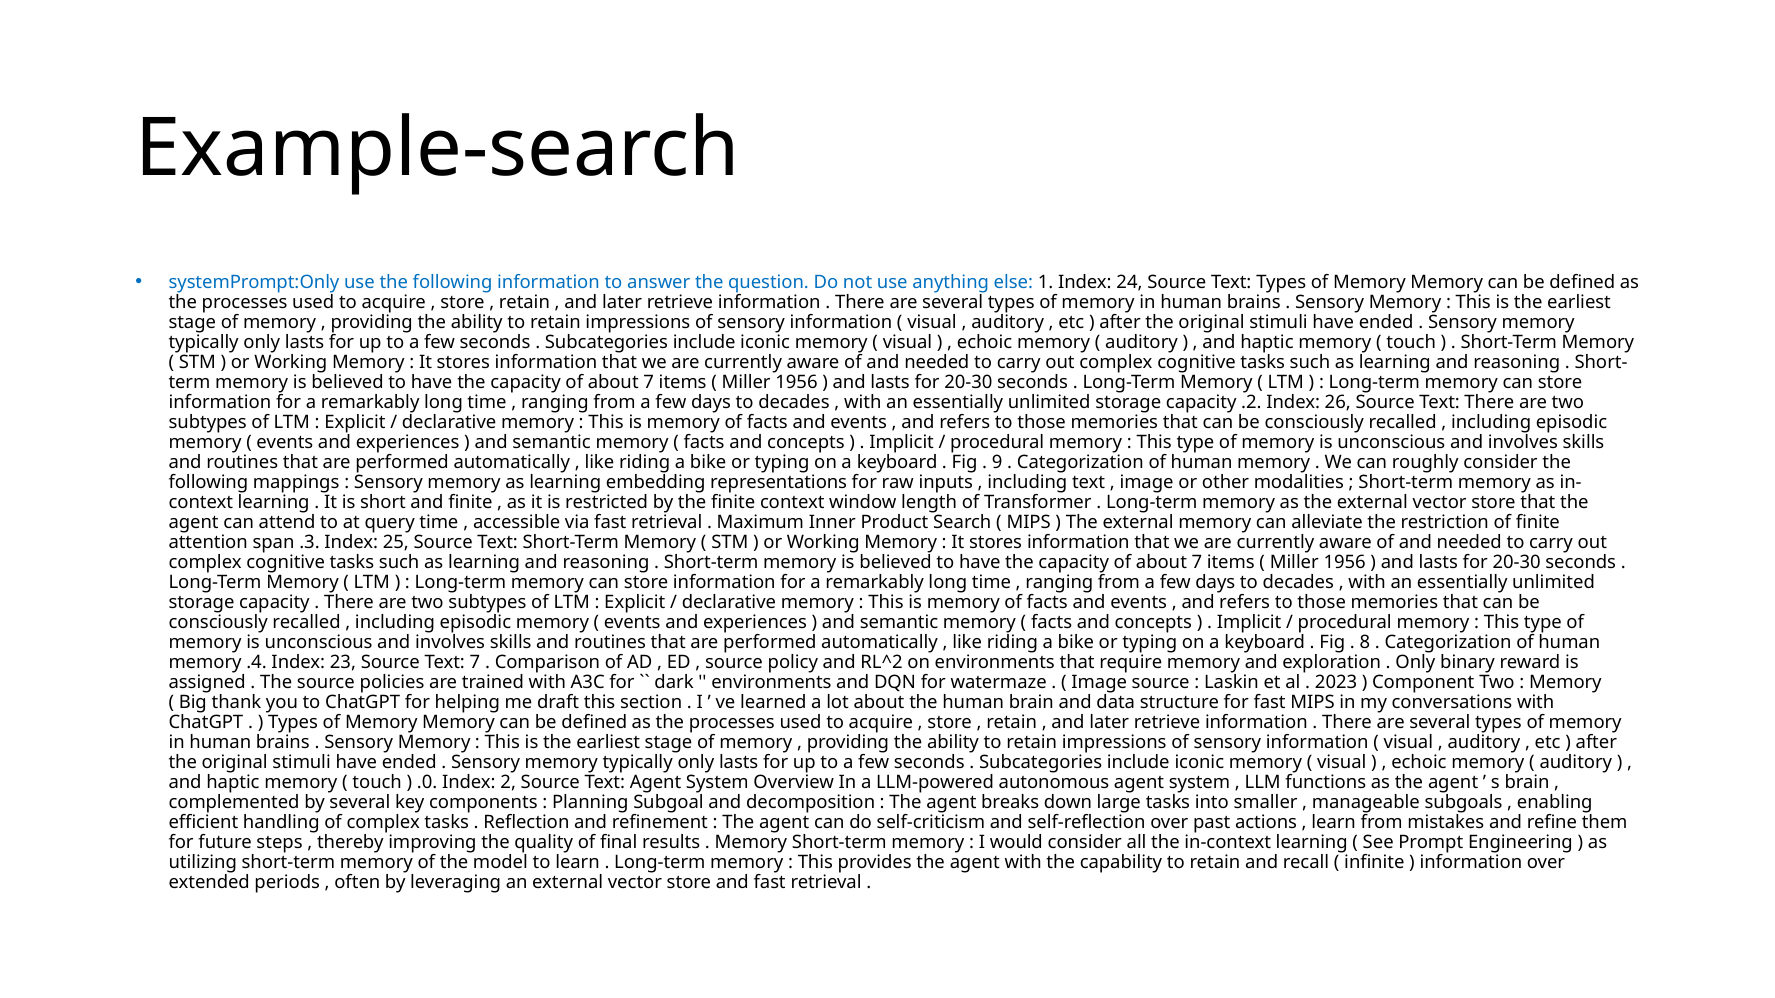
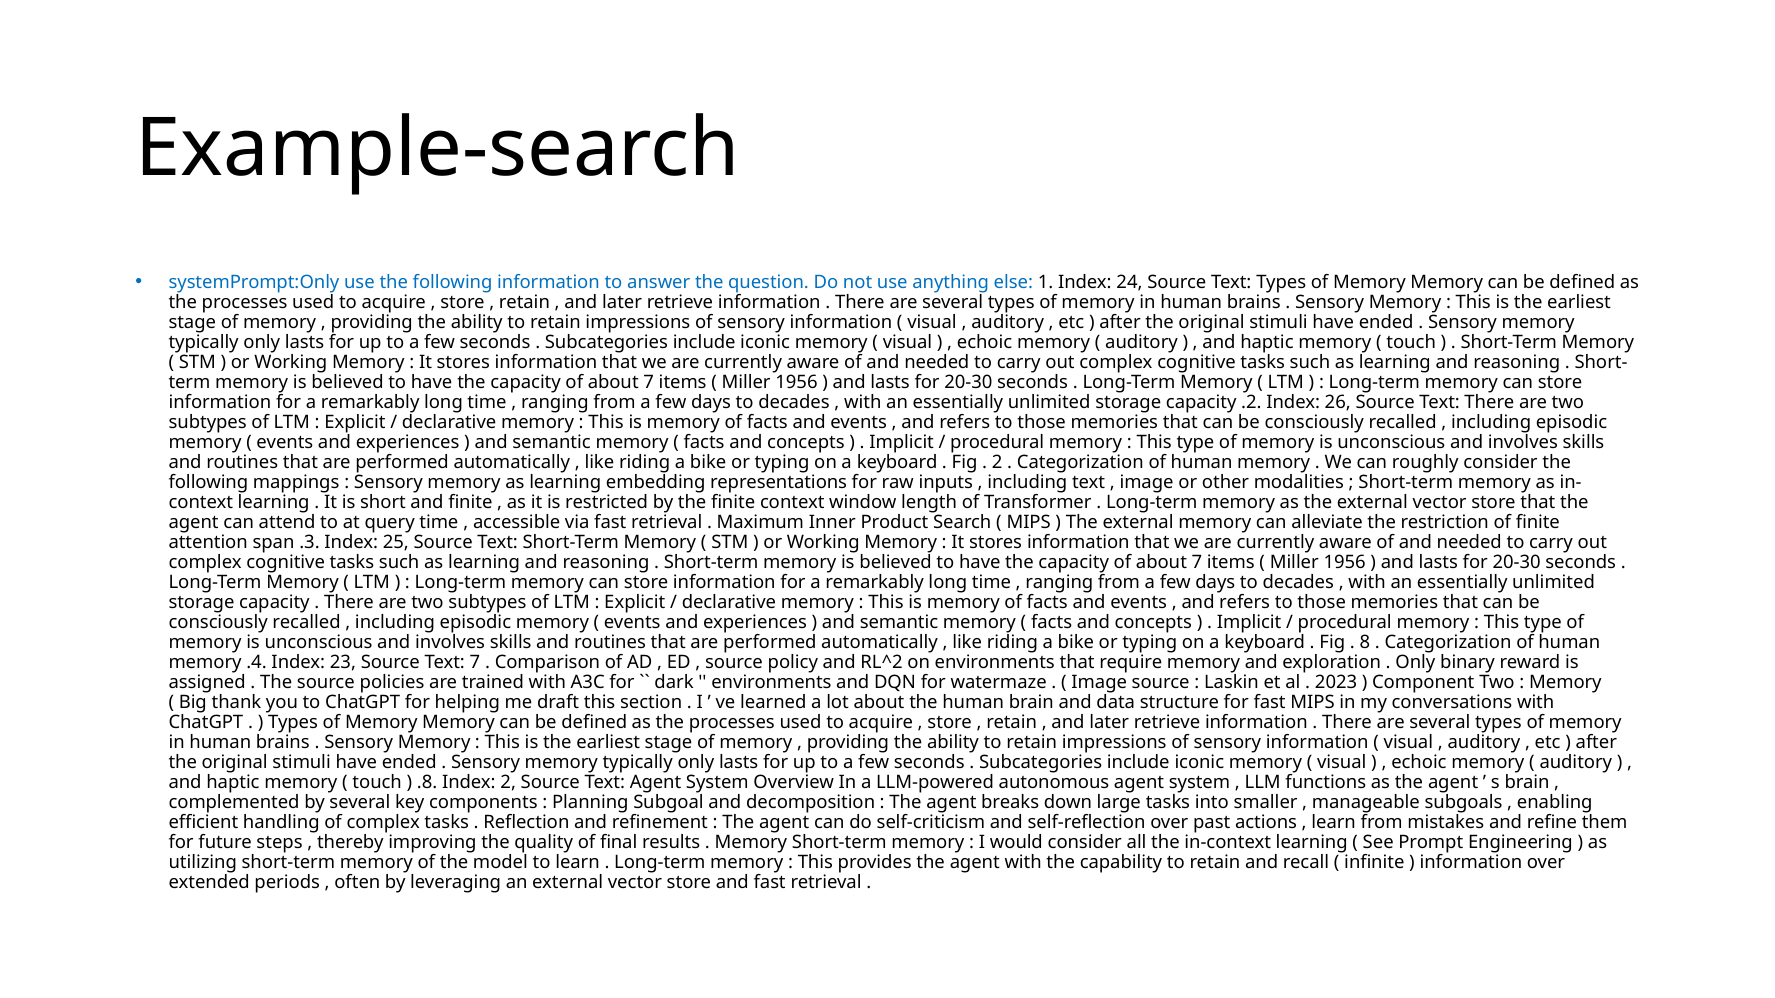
9: 9 -> 2 (997, 463)
.0: .0 -> .8 (427, 783)
